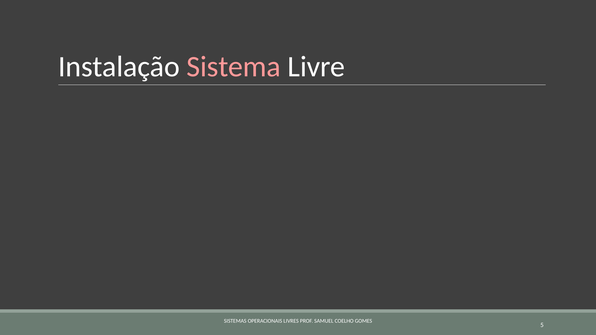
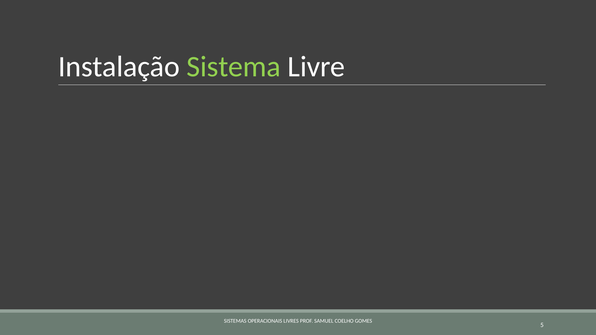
Sistema colour: pink -> light green (234, 67)
